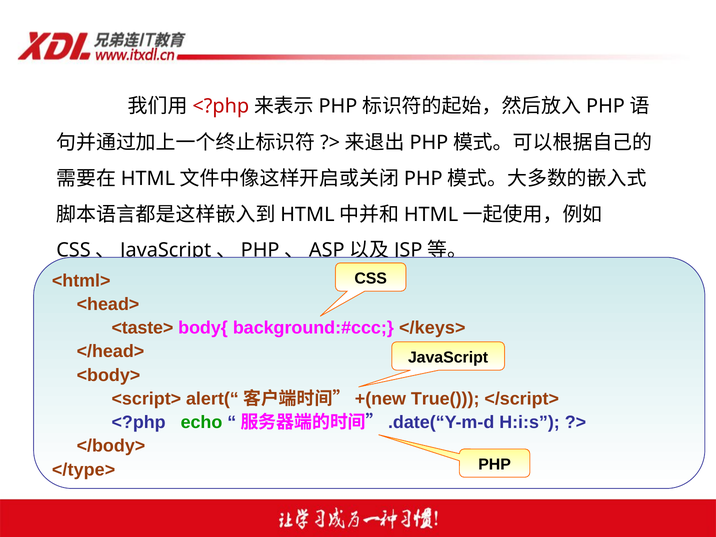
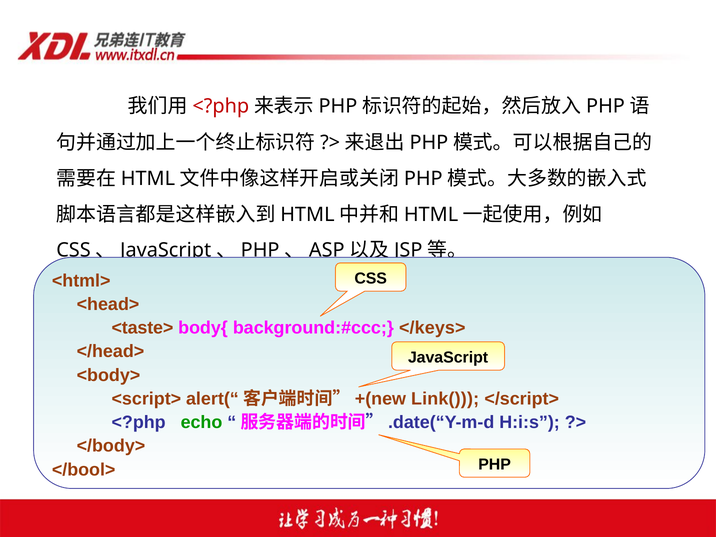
True(: True( -> Link( (445, 399)
</type>: </type> -> </bool> (84, 470)
